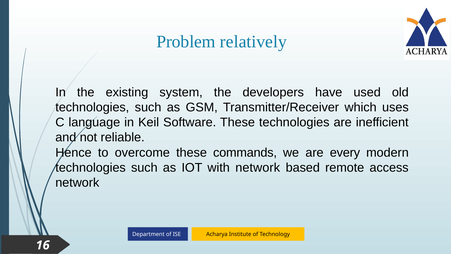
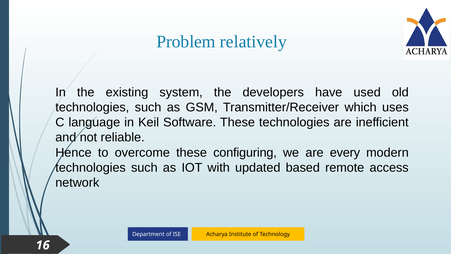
commands: commands -> configuring (245, 152)
with network: network -> updated (258, 167)
